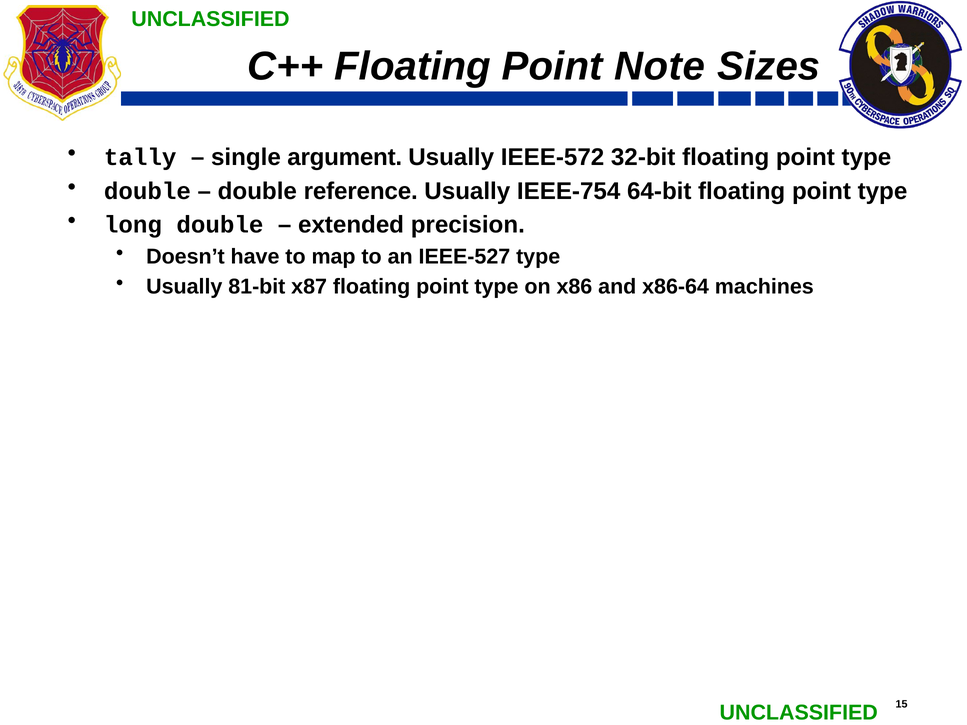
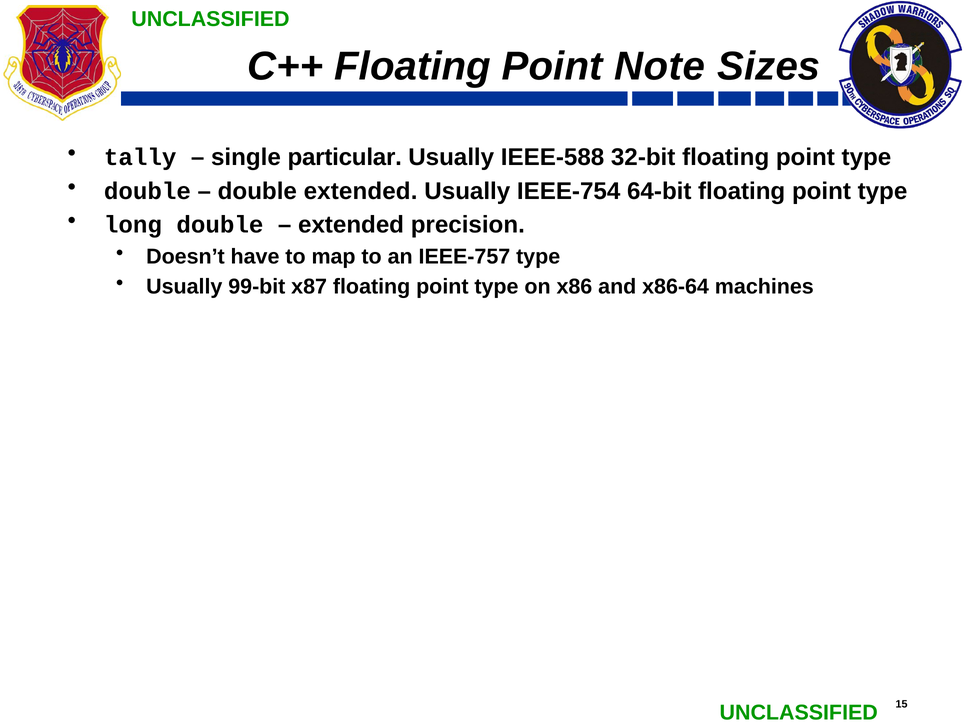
argument: argument -> particular (345, 157)
IEEE-572: IEEE-572 -> IEEE-588 (553, 157)
double reference: reference -> extended (361, 191)
IEEE-527: IEEE-527 -> IEEE-757 (464, 257)
81-bit: 81-bit -> 99-bit (257, 287)
